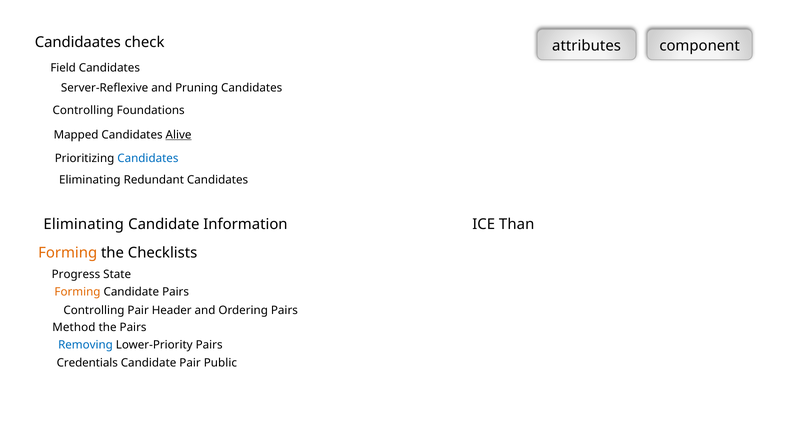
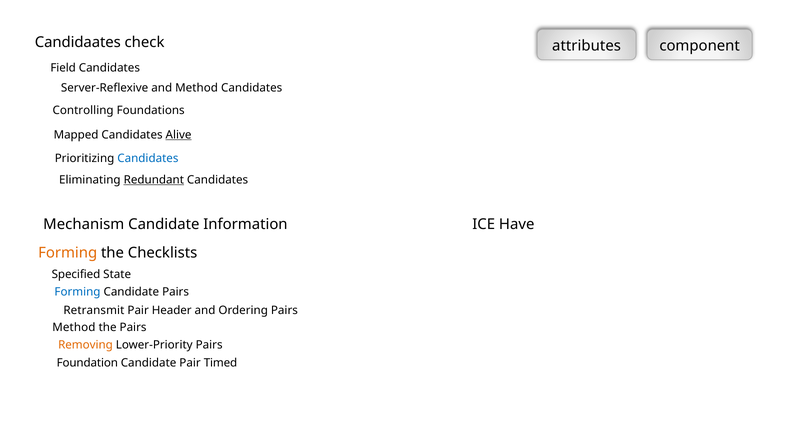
and Pruning: Pruning -> Method (197, 88)
Redundant underline: none -> present (154, 180)
Eliminating: Eliminating -> Mechanism (84, 224)
Than: Than -> Have (517, 224)
Progress: Progress -> Specified (76, 275)
Forming colour: orange -> blue (77, 292)
Controlling: Controlling -> Retransmit (94, 310)
Removing colour: blue -> orange (85, 345)
Credentials: Credentials -> Foundation (87, 363)
Public: Public -> Timed (220, 363)
